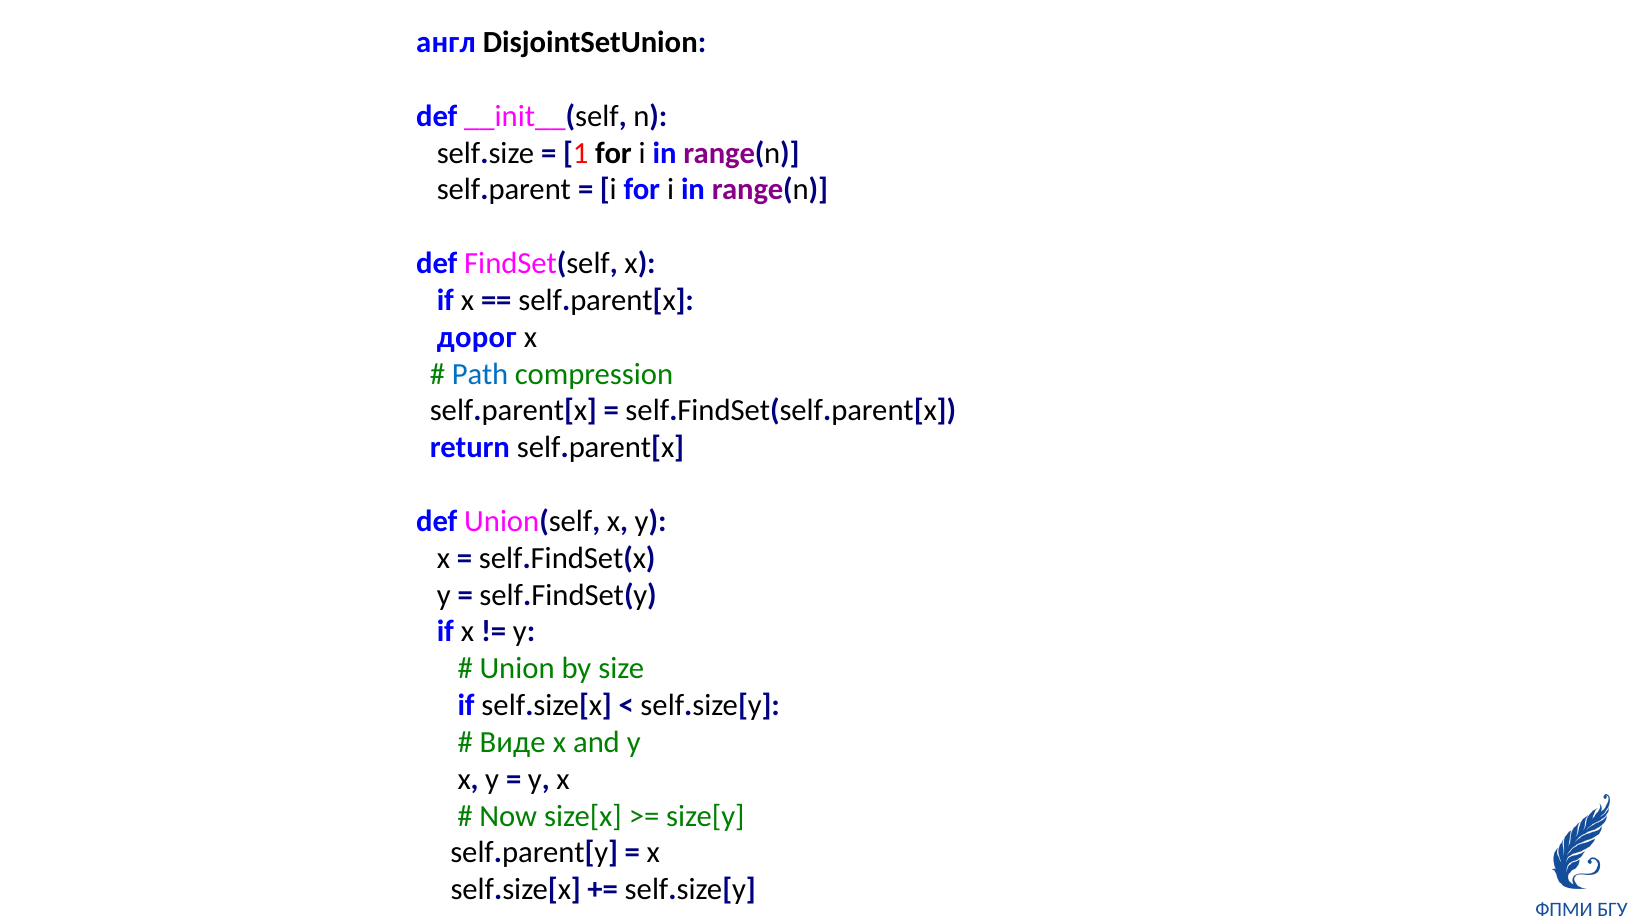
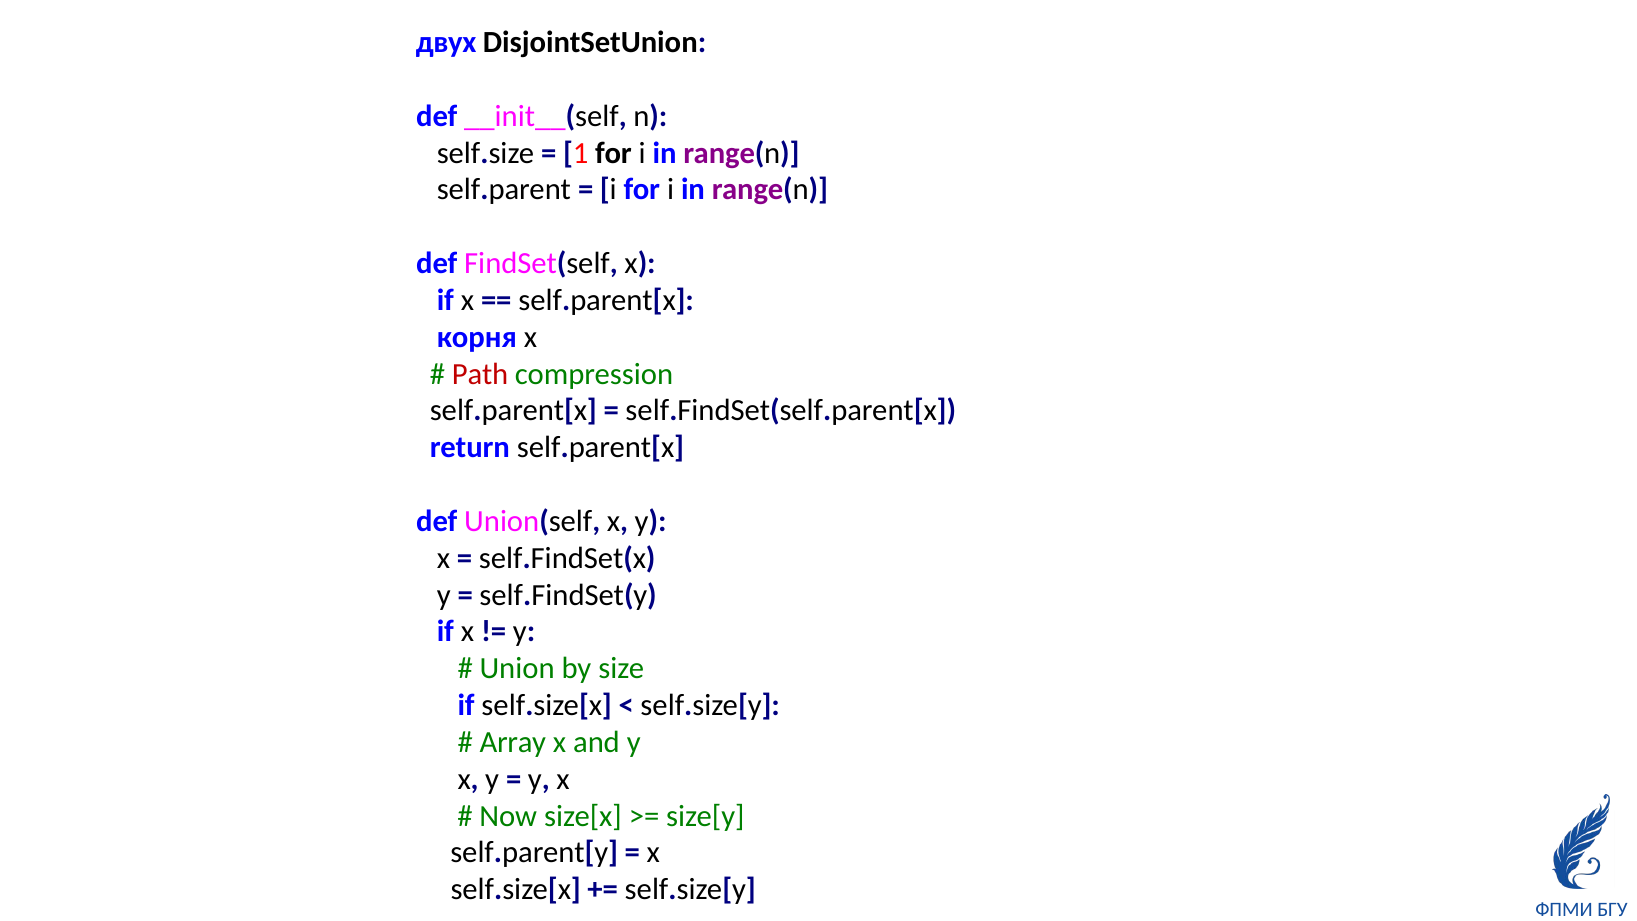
англ: англ -> двух (446, 42)
дорог: дорог -> корня (477, 337)
Path colour: blue -> red (480, 374)
Виде: Виде -> Array (513, 742)
